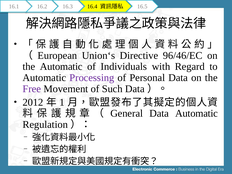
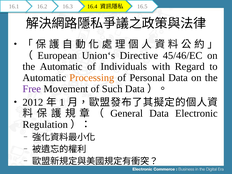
96/46/EC: 96/46/EC -> 45/46/EC (183, 55)
Processing colour: purple -> orange (92, 78)
Data Automatic: Automatic -> Electronic (197, 113)
